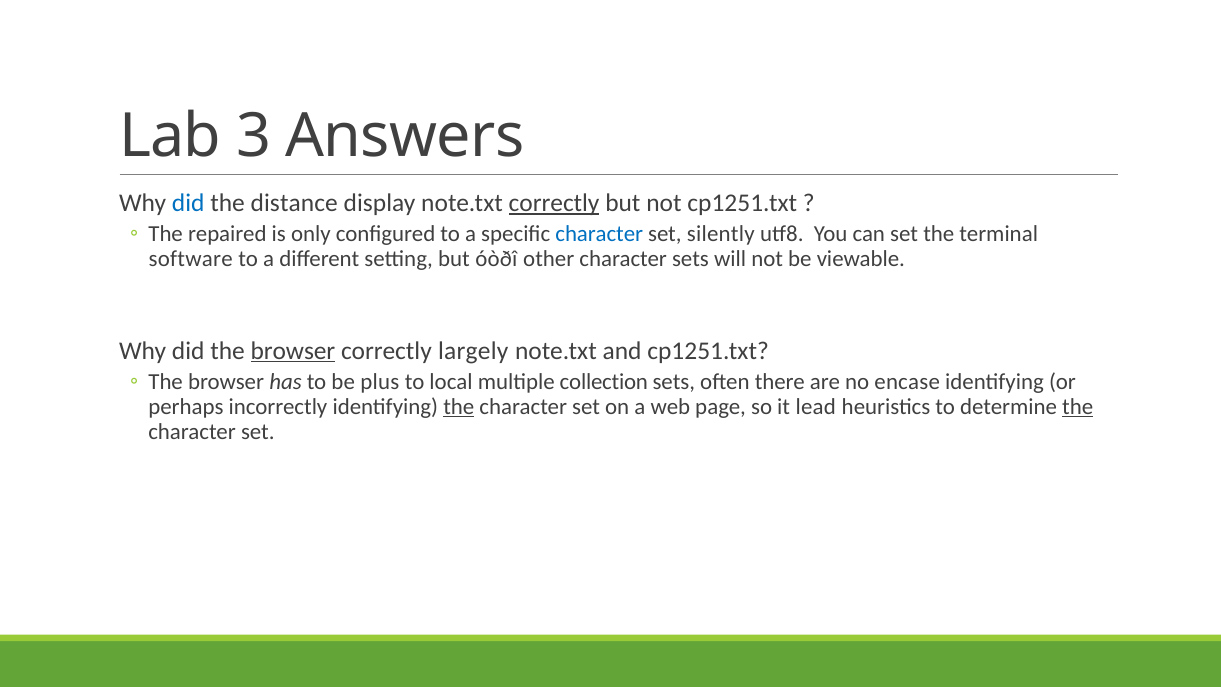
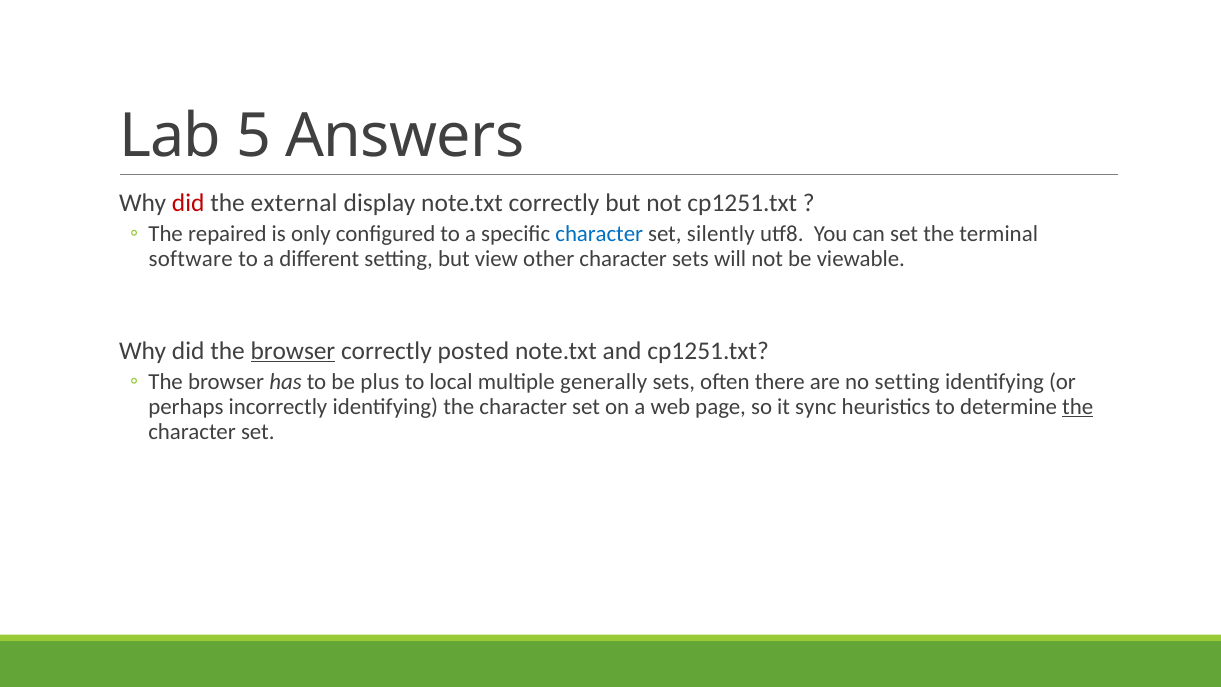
3: 3 -> 5 (254, 137)
did colour: blue -> red (188, 203)
distance: distance -> external (294, 203)
correctly underline: present -> none (554, 203)
óòðî: óòðî -> view (497, 259)
largely: largely -> posted (473, 351)
collection: collection -> generally (604, 382)
no encase: encase -> setting (907, 382)
the underline: present -> none (459, 407)
lead: lead -> sync (816, 407)
